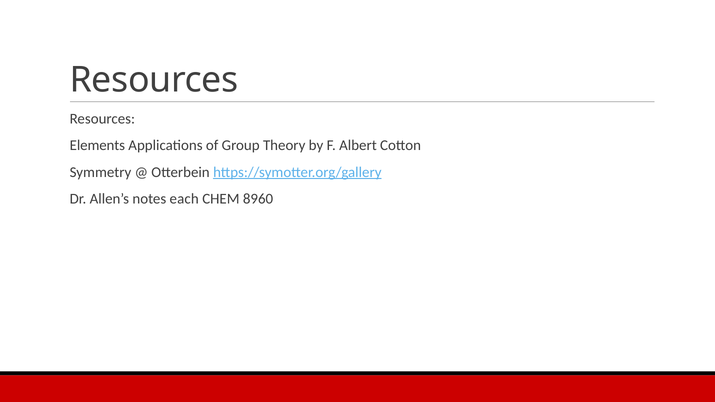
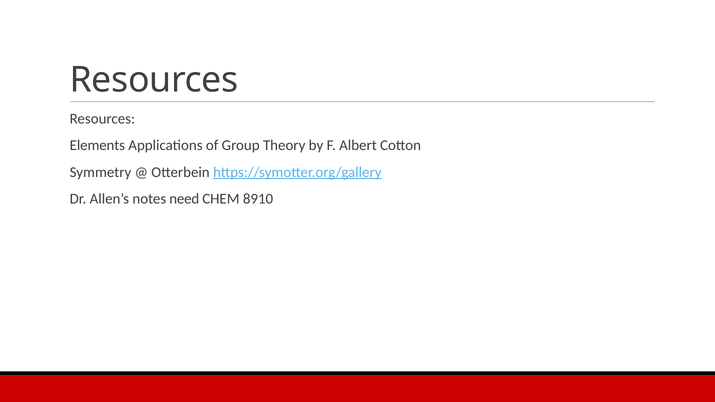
each: each -> need (184, 199)
8960: 8960 -> 8910 (258, 199)
